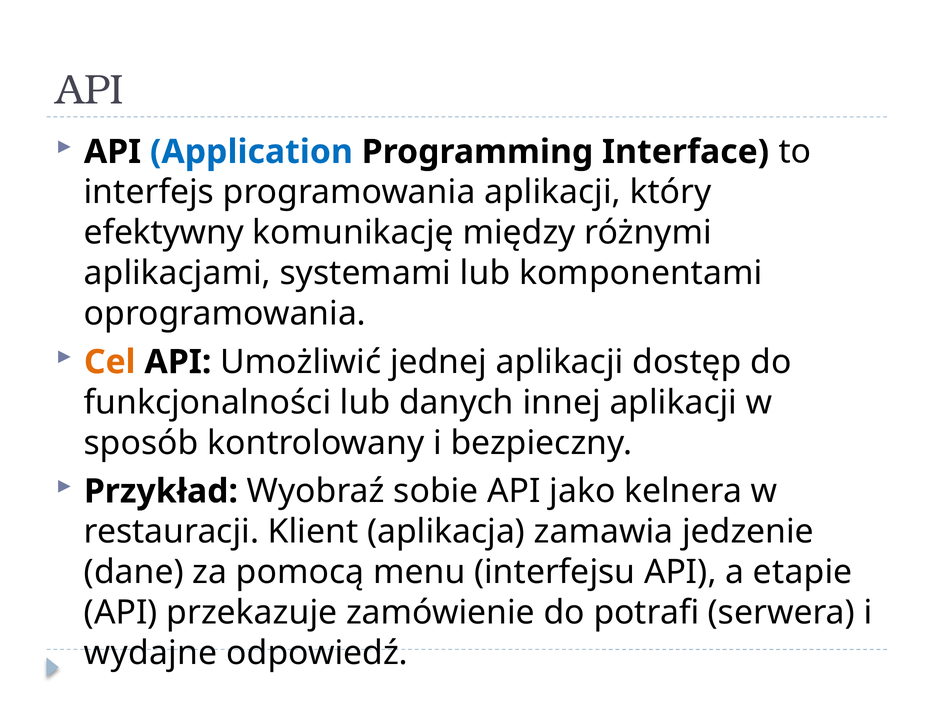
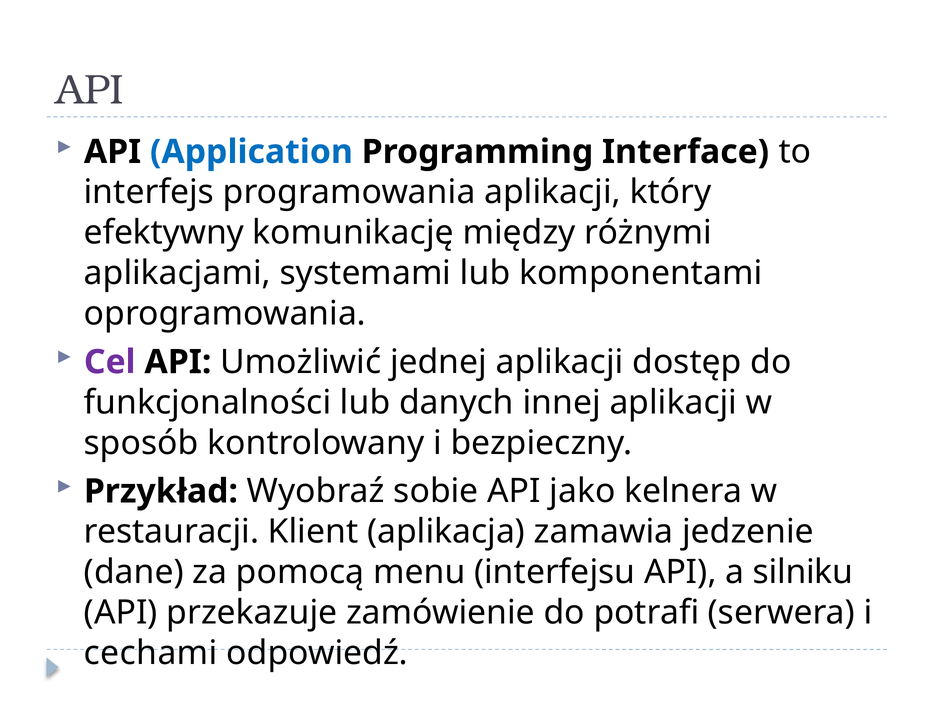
Cel colour: orange -> purple (110, 362)
etapie: etapie -> silniku (803, 572)
wydajne: wydajne -> cechami (151, 653)
